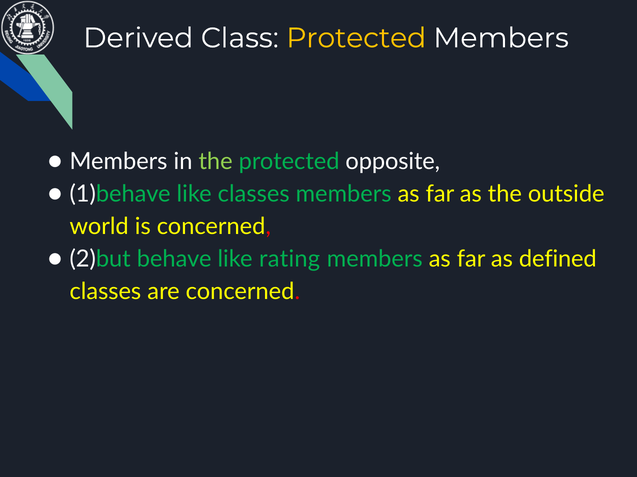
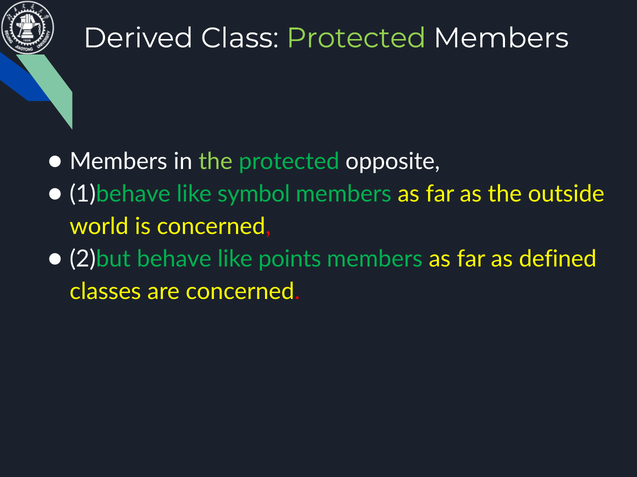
Protected colour: yellow -> light green (356, 38)
like classes: classes -> symbol (254, 194)
rating: rating -> points (290, 259)
